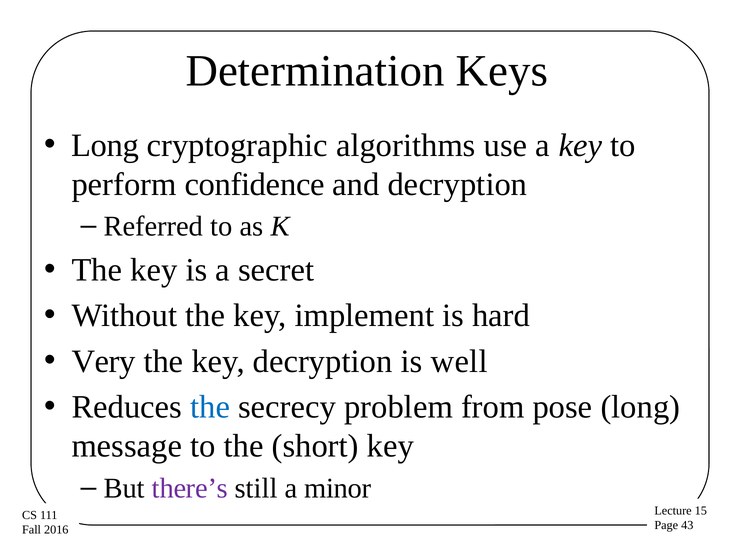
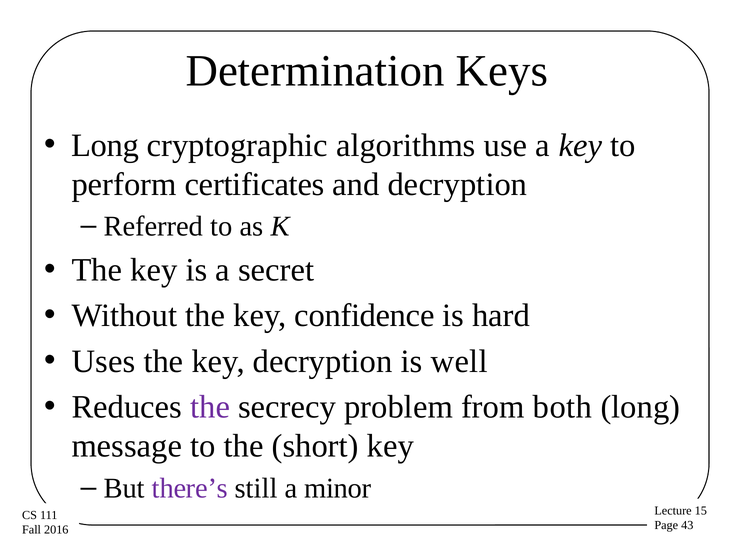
confidence: confidence -> certificates (255, 185)
implement: implement -> confidence (365, 316)
Very: Very -> Uses (103, 362)
the colour: blue -> purple (210, 407)
pose: pose -> both (562, 407)
